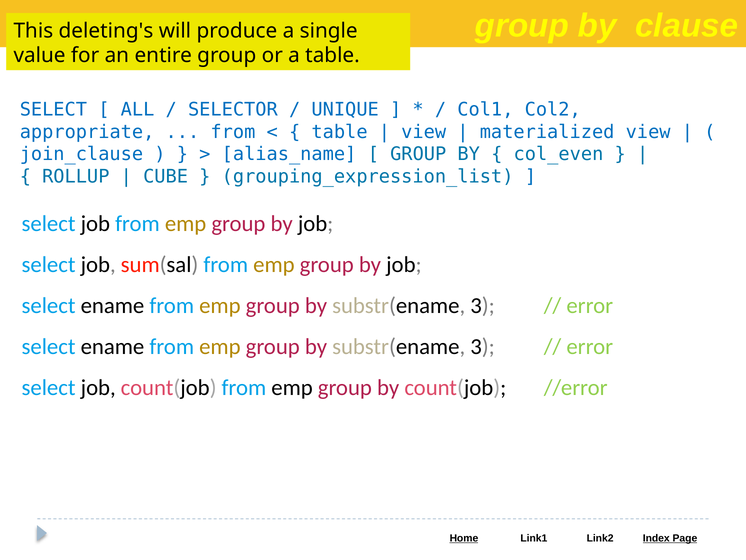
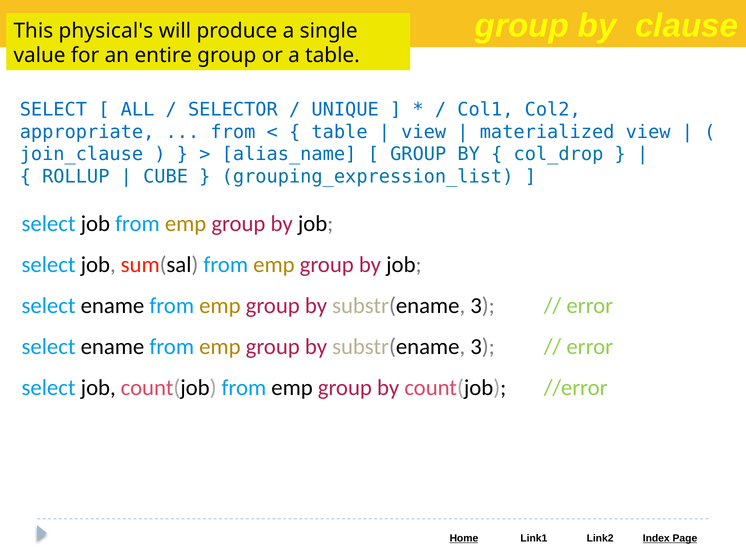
deleting's: deleting's -> physical's (106, 31)
col_even: col_even -> col_drop (558, 154)
